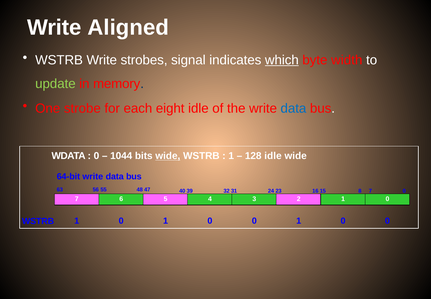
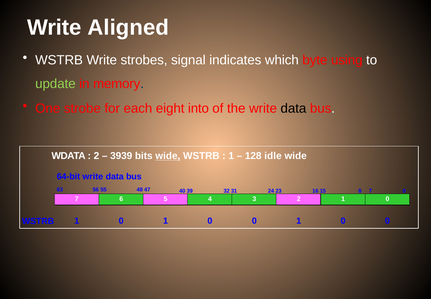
which underline: present -> none (282, 60)
width: width -> using (347, 60)
eight idle: idle -> into (198, 108)
data colour: blue -> black (293, 108)
0: 0 -> 2 (96, 156)
1044: 1044 -> 3939 (121, 156)
